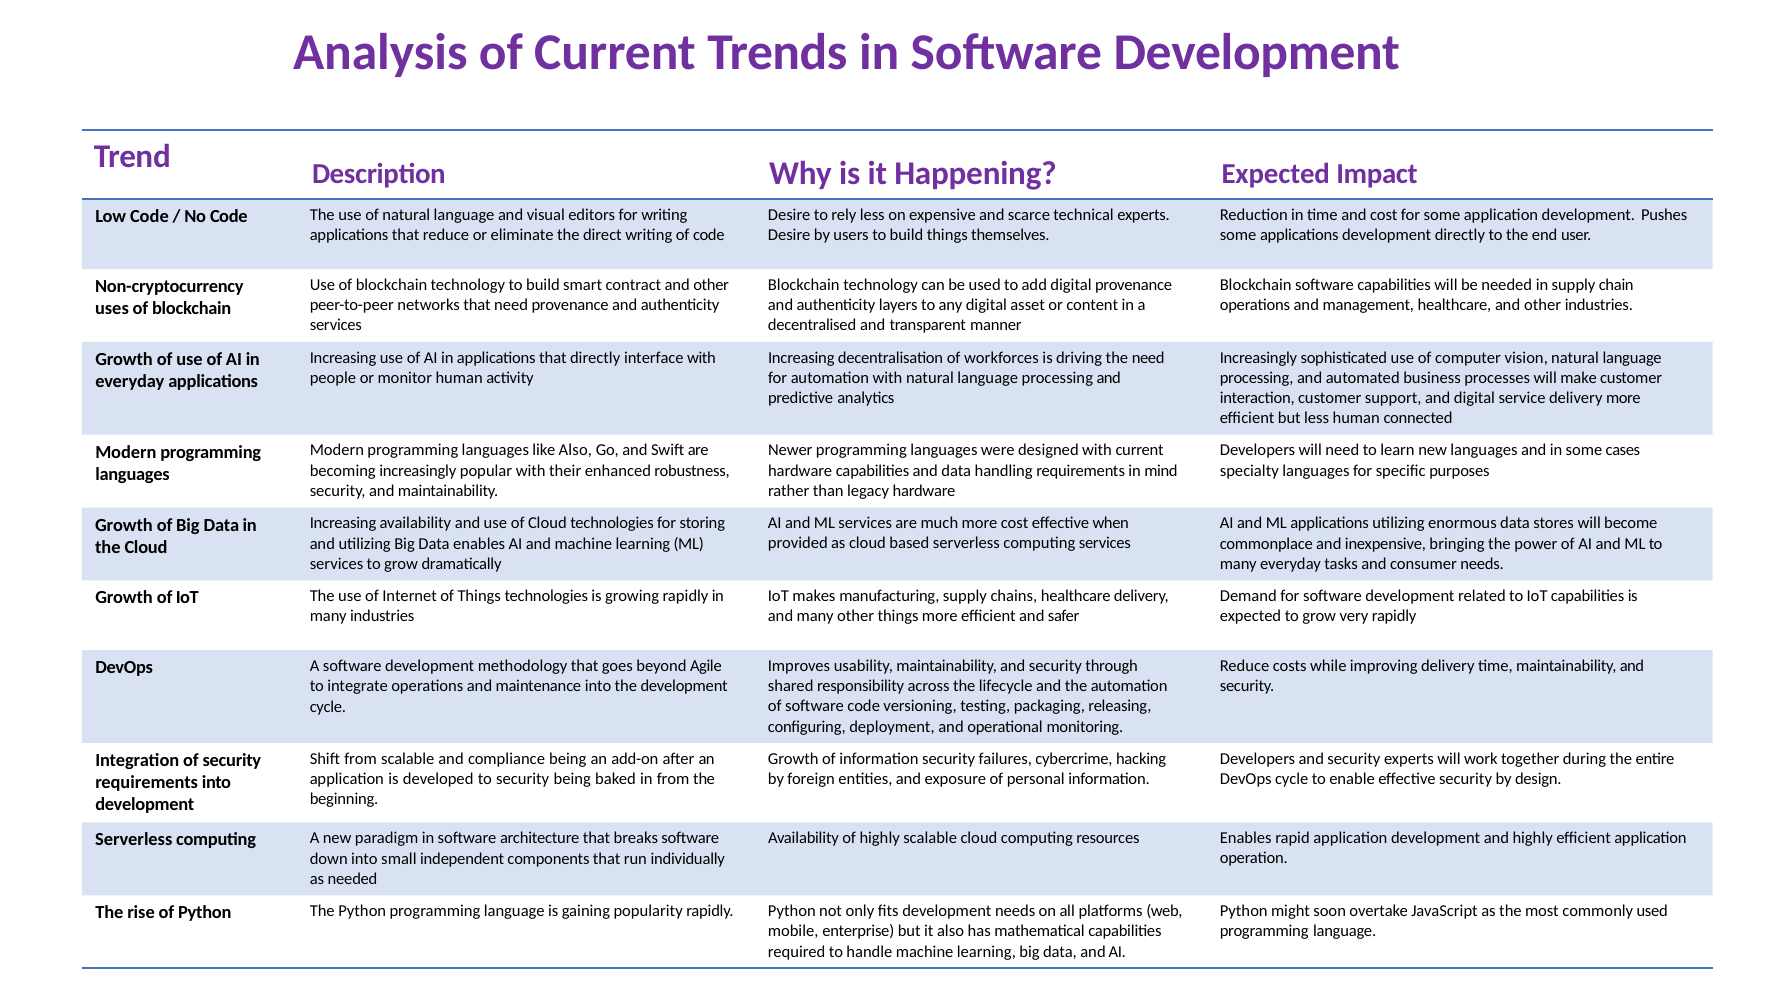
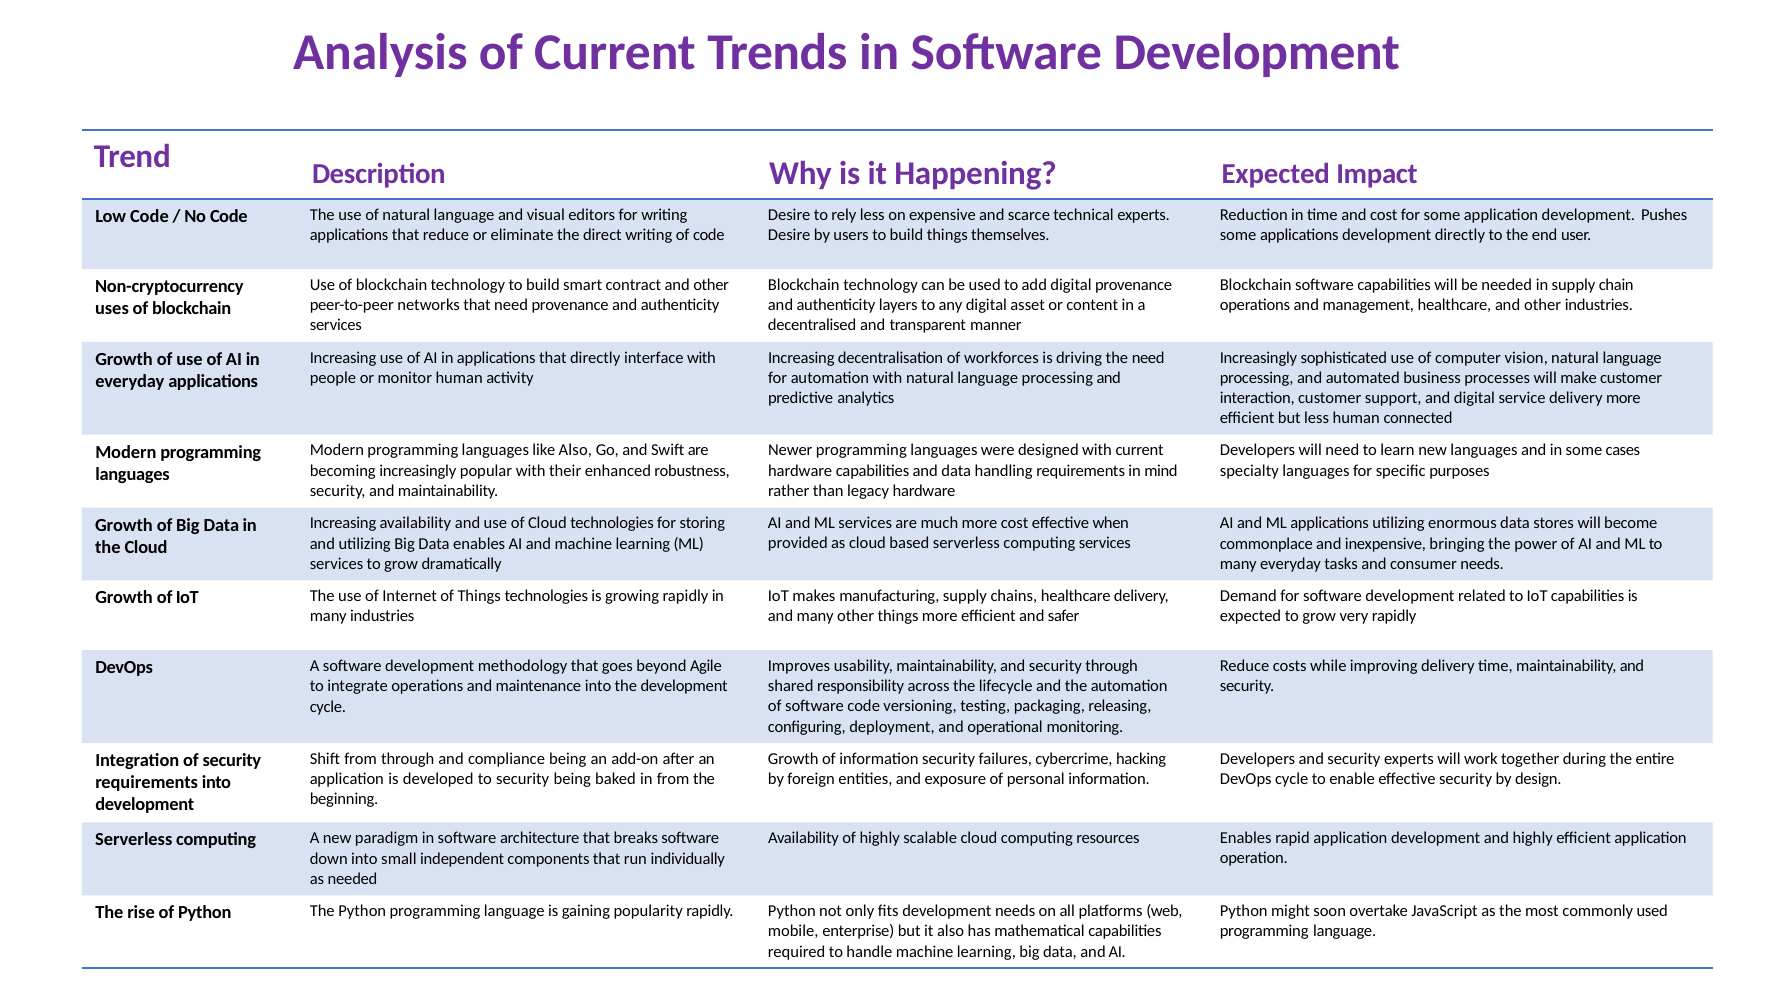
from scalable: scalable -> through (408, 759)
